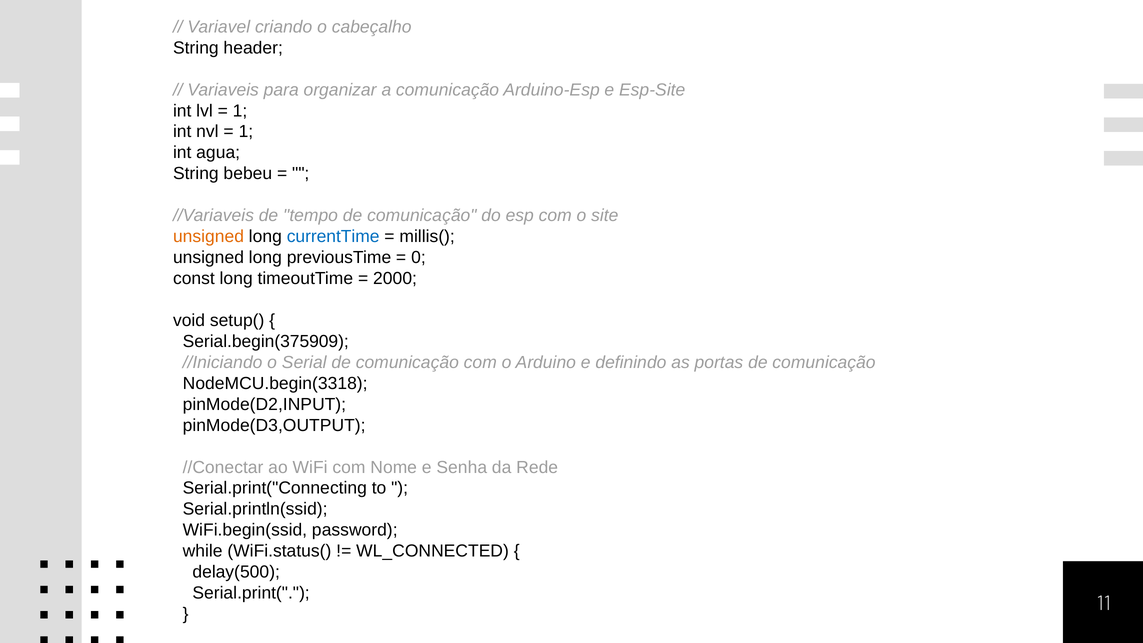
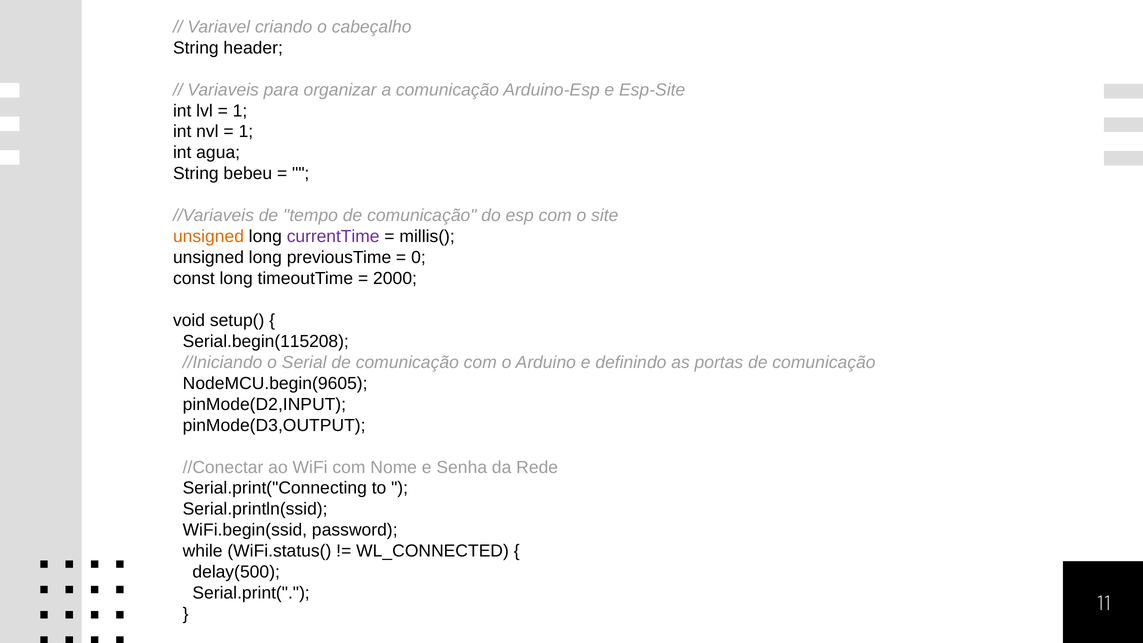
currentTime colour: blue -> purple (333, 237)
Serial.begin(375909: Serial.begin(375909 -> Serial.begin(115208 (266, 341)
NodeMCU.begin(3318: NodeMCU.begin(3318 -> NodeMCU.begin(9605 (275, 383)
